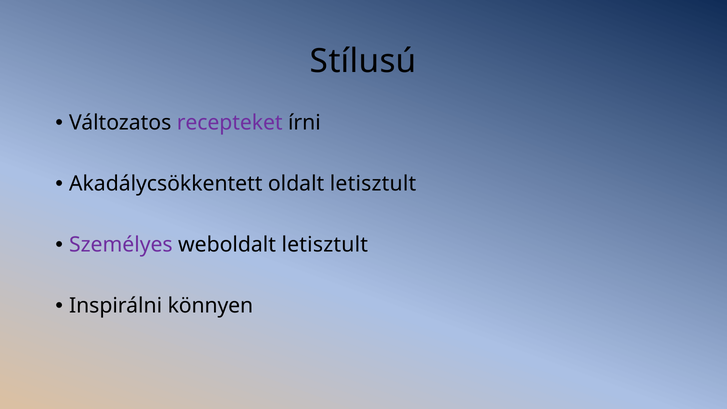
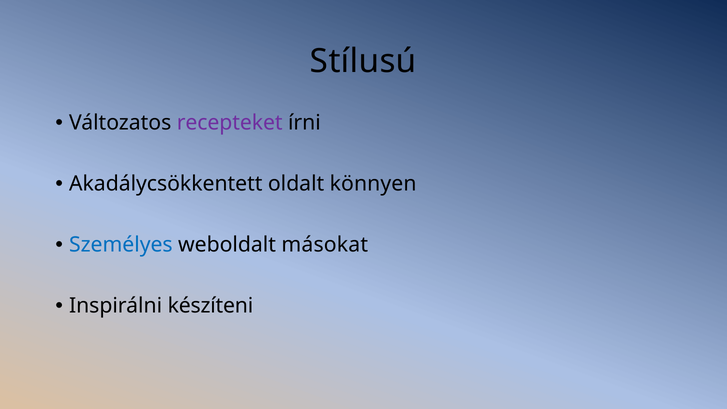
oldalt letisztult: letisztult -> könnyen (373, 184)
Személyes colour: purple -> blue (121, 245)
weboldalt letisztult: letisztult -> másokat (325, 245)
könnyen: könnyen -> készíteni (210, 306)
